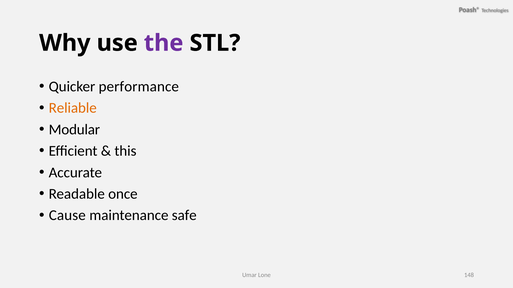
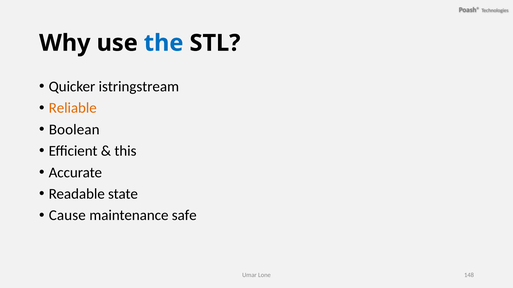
the colour: purple -> blue (164, 43)
performance: performance -> istringstream (139, 87)
Modular: Modular -> Boolean (74, 130)
once: once -> state (123, 194)
